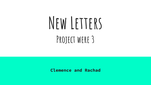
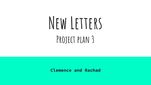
were: were -> plan (83, 40)
